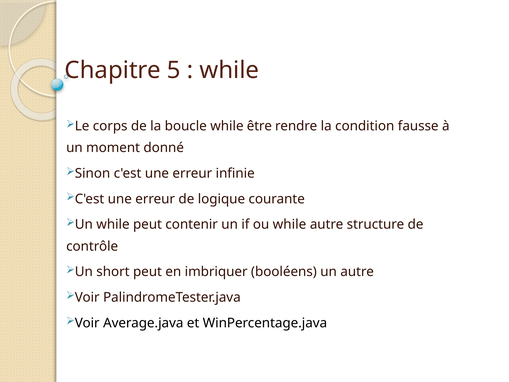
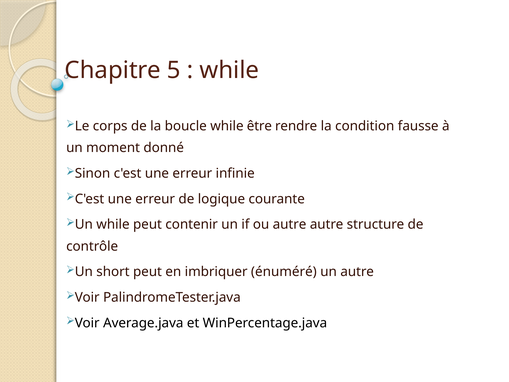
ou while: while -> autre (290, 224)
booléens: booléens -> énuméré (284, 272)
